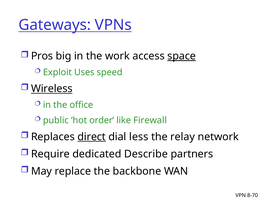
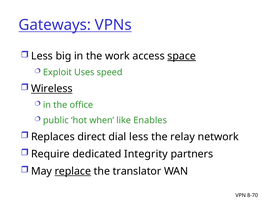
Pros: Pros -> Less (42, 56)
order: order -> when (102, 120)
Firewall: Firewall -> Enables (150, 120)
direct underline: present -> none (92, 137)
Describe: Describe -> Integrity (146, 154)
replace underline: none -> present (73, 171)
backbone: backbone -> translator (137, 171)
